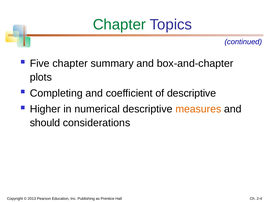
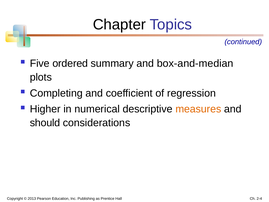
Chapter colour: green -> black (119, 24)
Five chapter: chapter -> ordered (70, 63)
box-and-chapter: box-and-chapter -> box-and-median (195, 63)
of descriptive: descriptive -> regression (192, 93)
